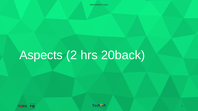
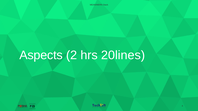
20back: 20back -> 20lines (123, 55)
